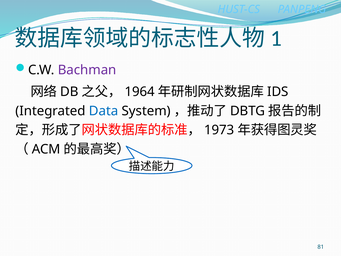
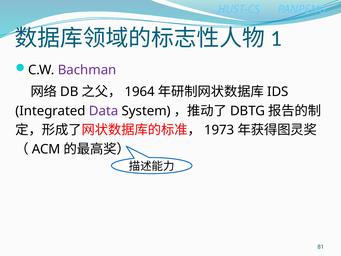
Data colour: blue -> purple (104, 111)
